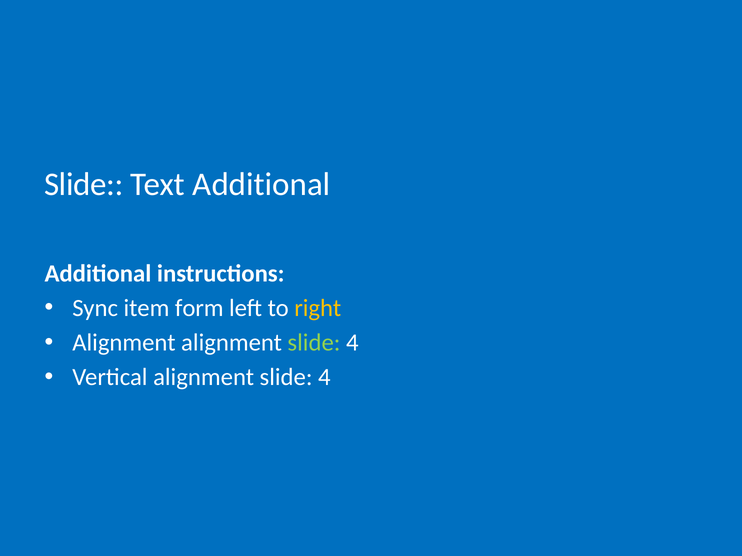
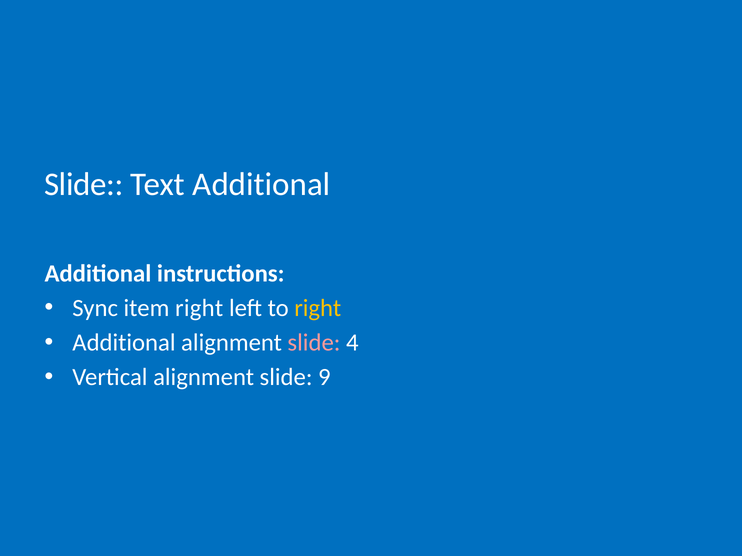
item form: form -> right (199, 308)
Alignment: Alignment -> Additional (124, 343)
slide colour: light green -> pink (314, 343)
Vertical alignment slide 4: 4 -> 9 (324, 378)
